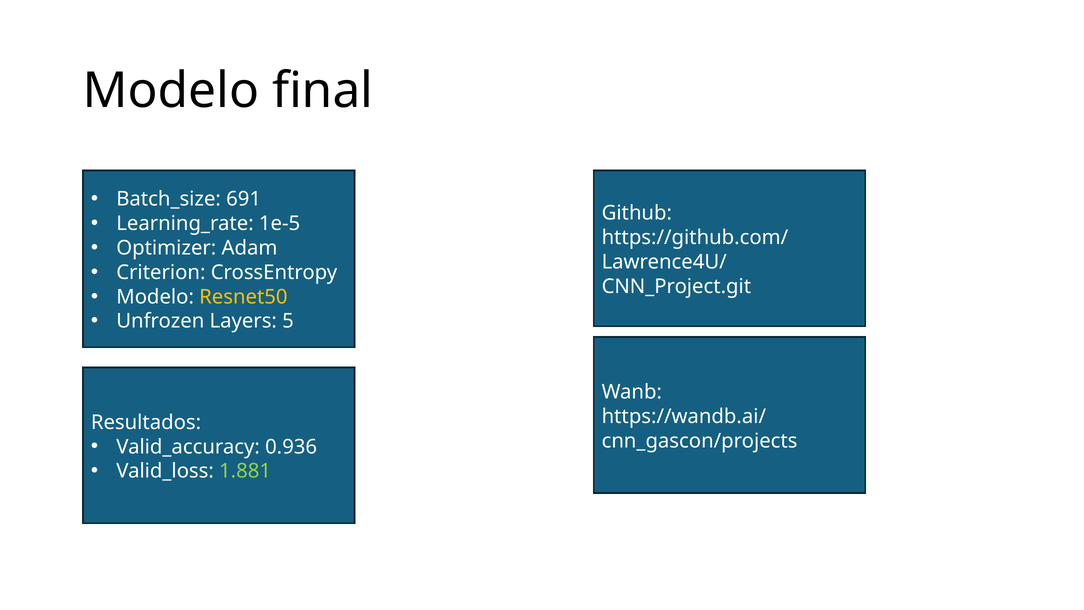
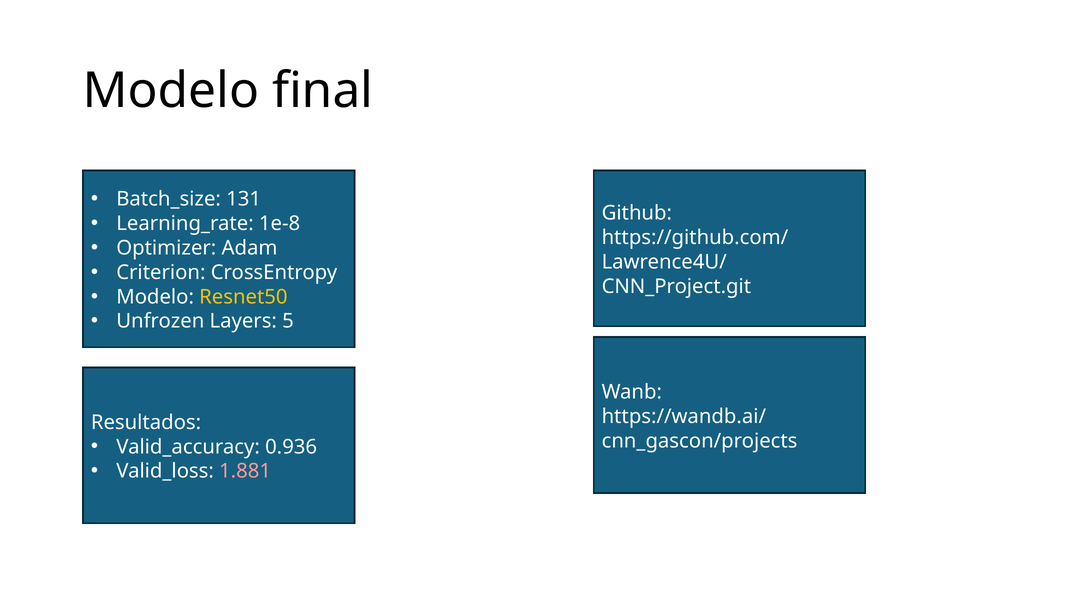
691: 691 -> 131 (244, 199)
1e-5: 1e-5 -> 1e-8 (280, 224)
1.881 colour: light green -> pink (245, 471)
